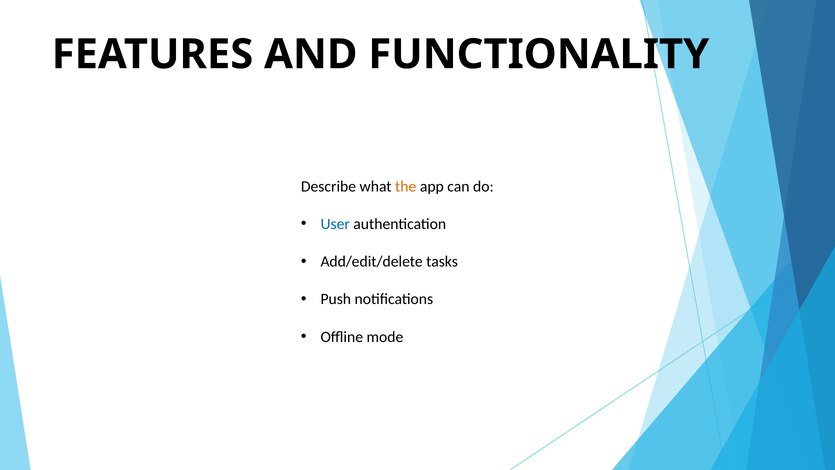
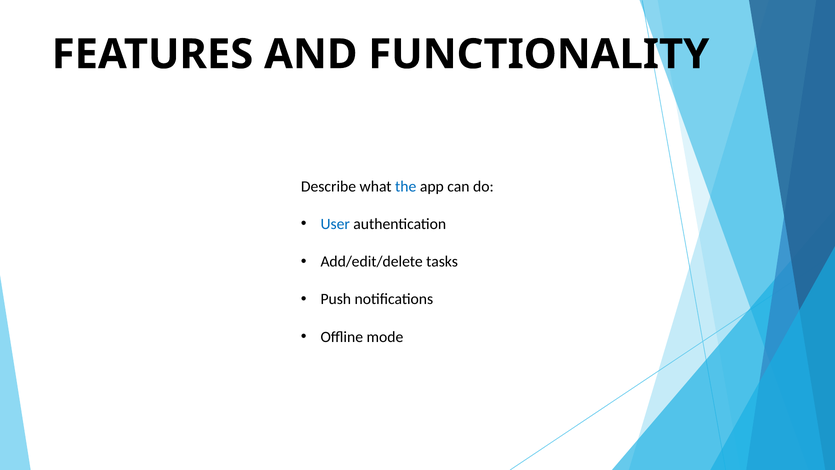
the colour: orange -> blue (406, 186)
